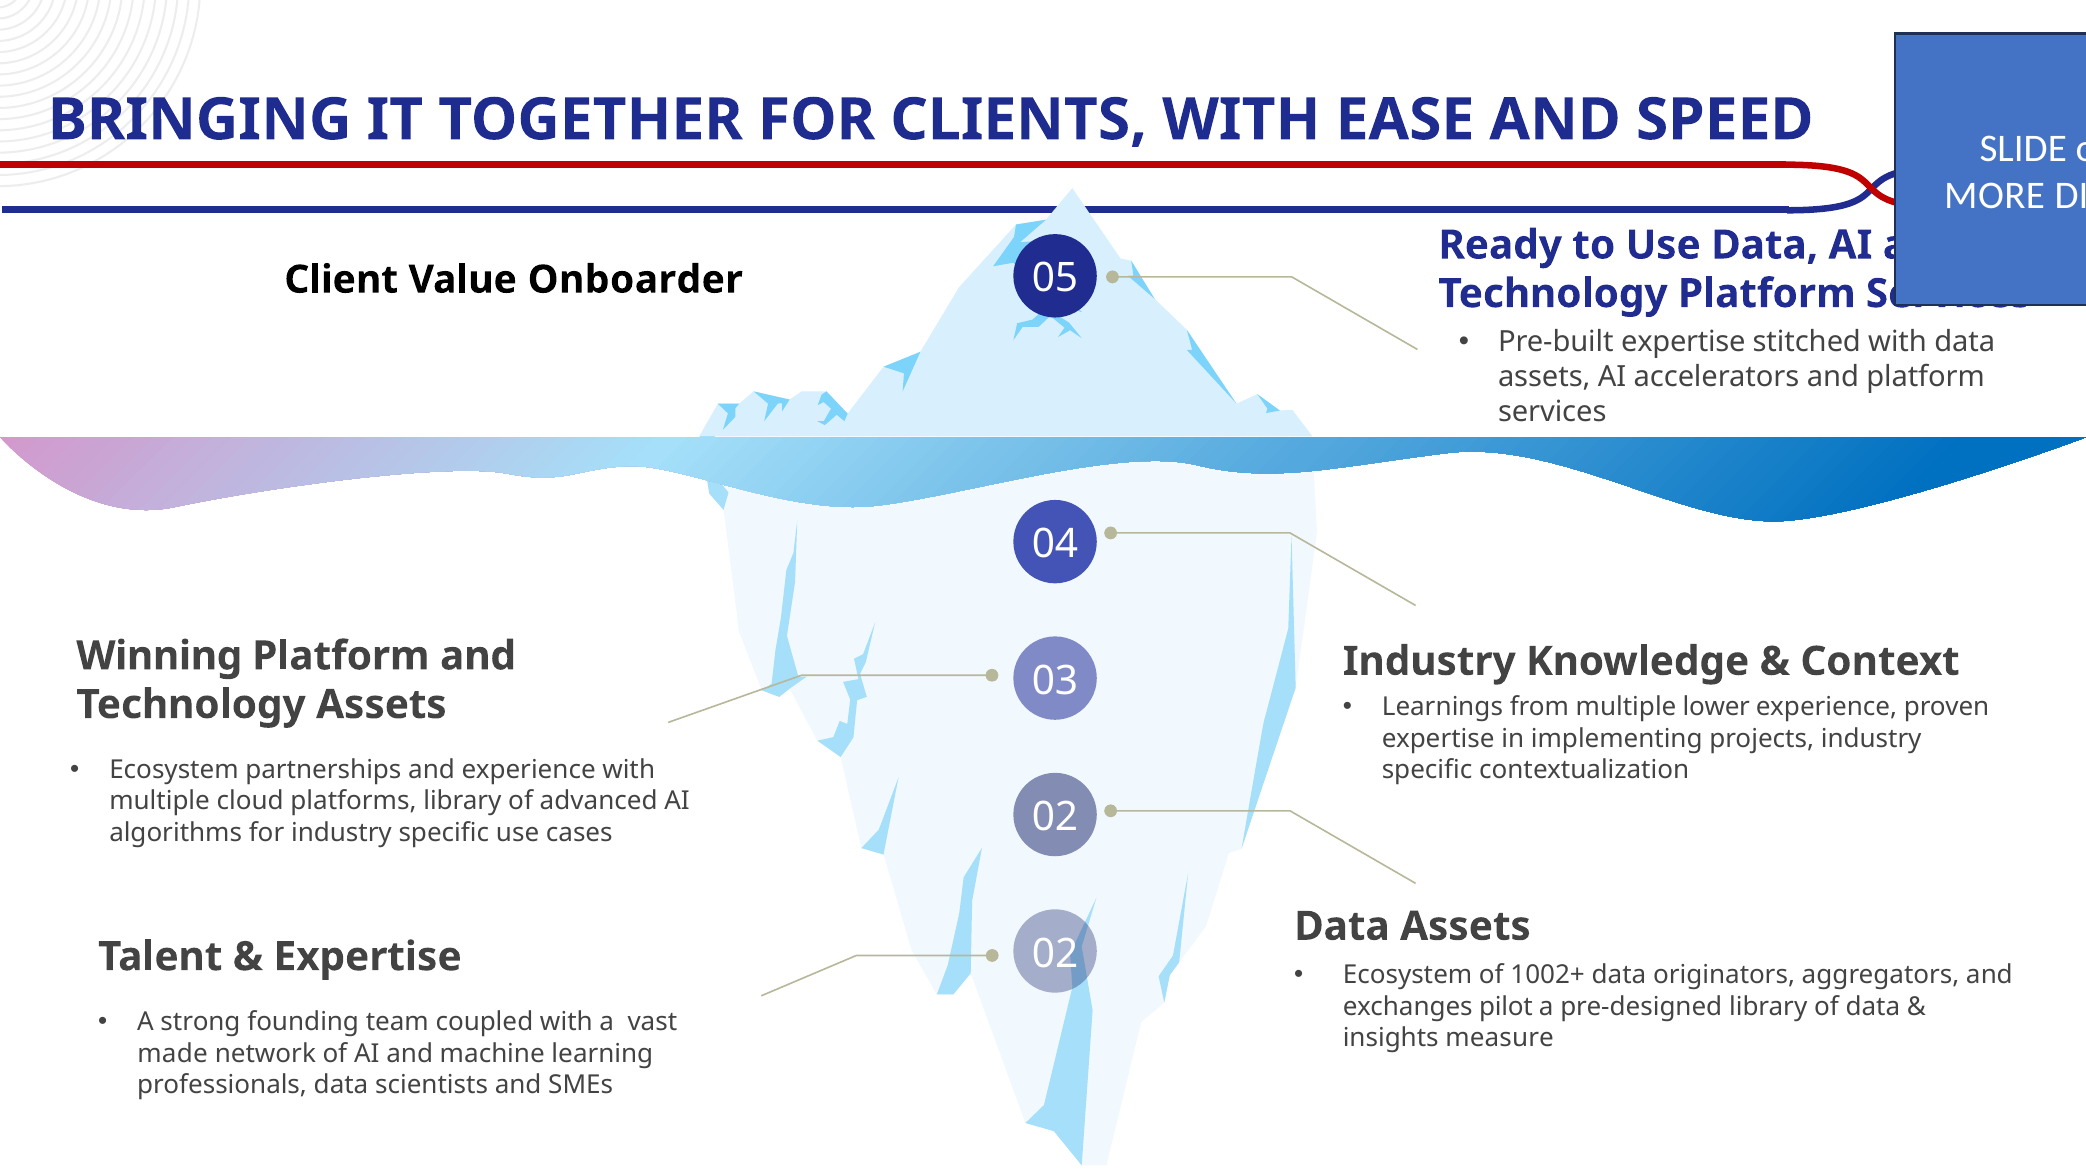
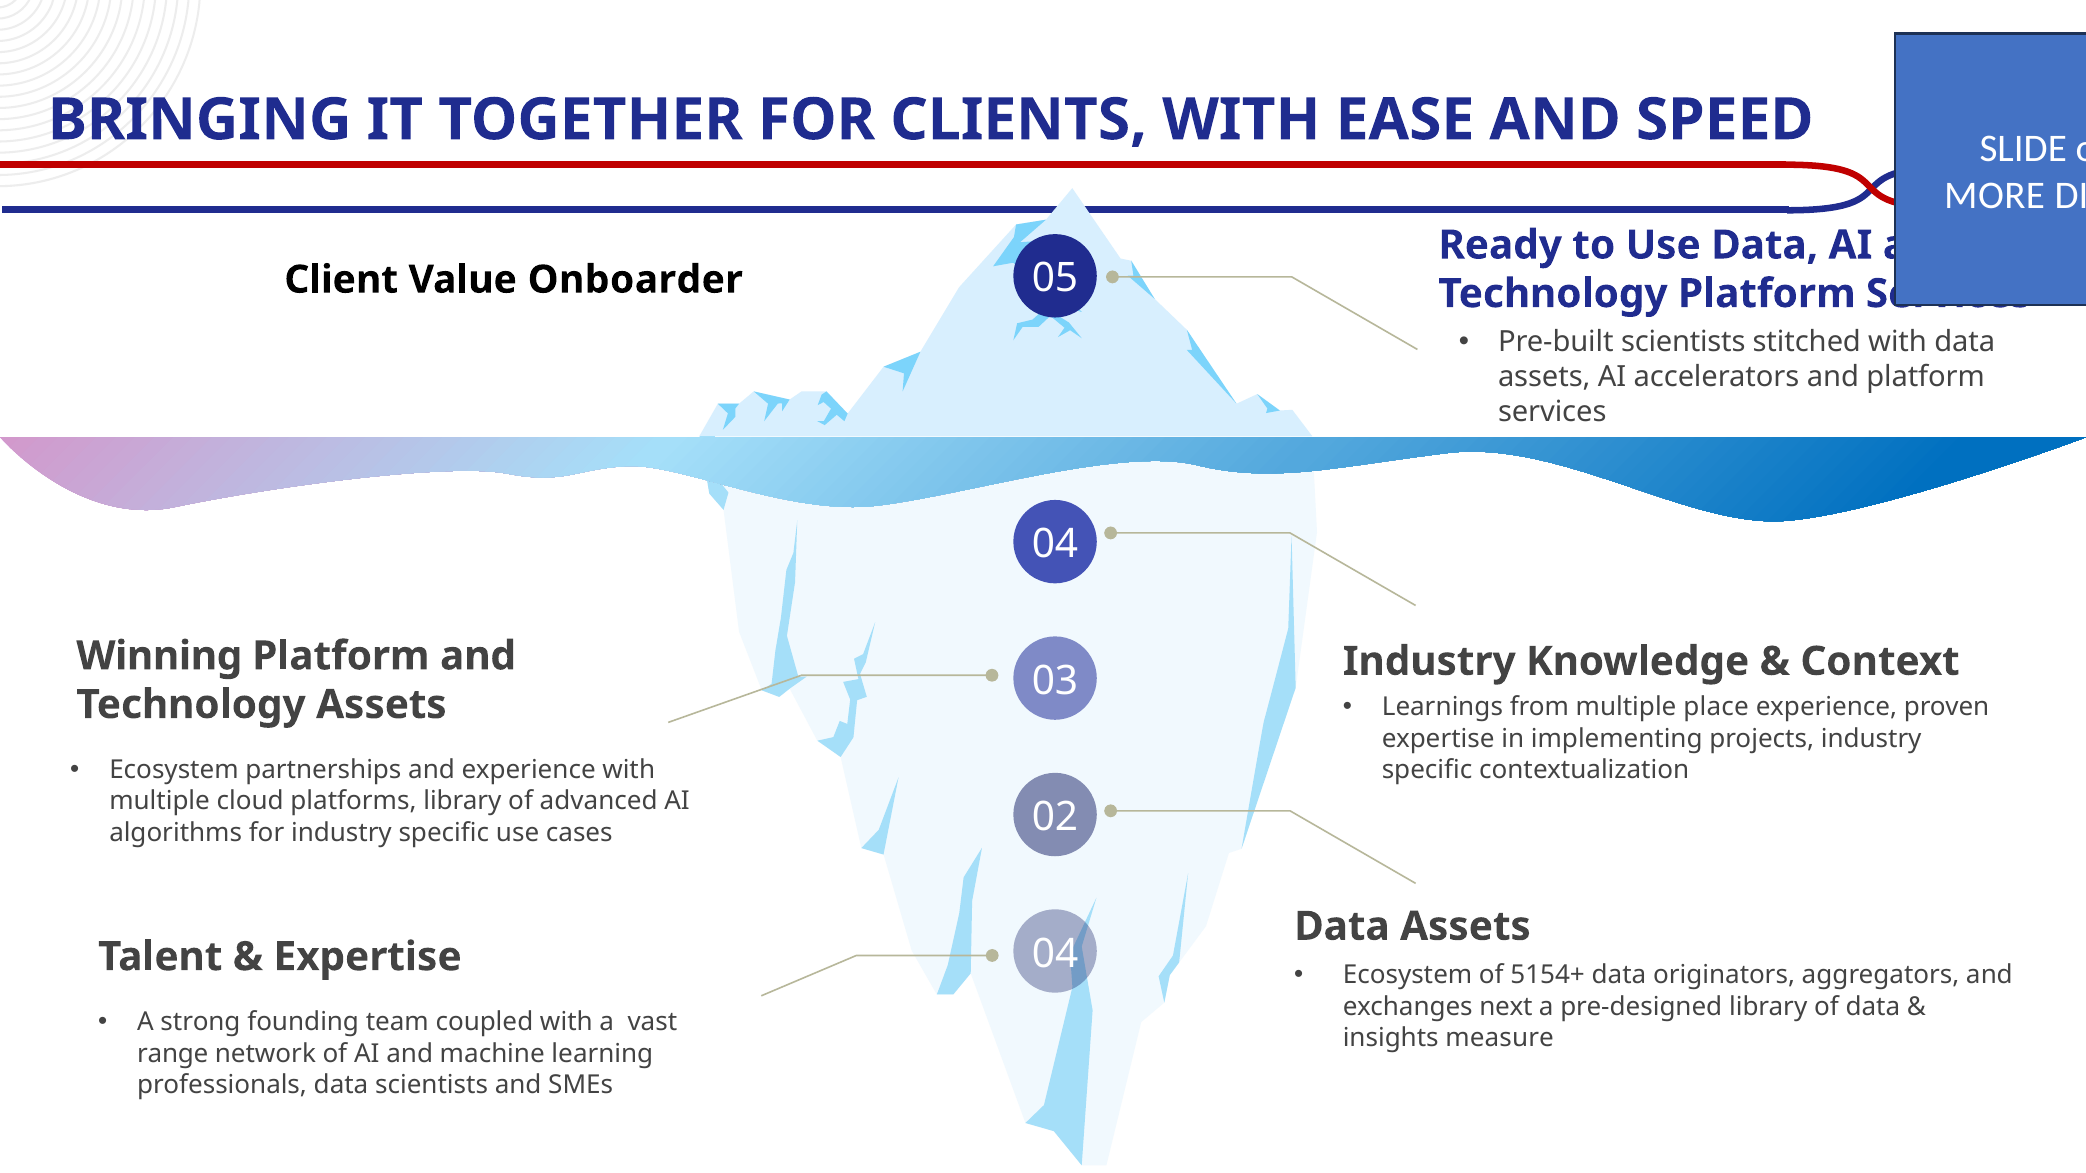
Pre-built expertise: expertise -> scientists (1683, 342)
lower: lower -> place (1716, 708)
Expertise 02: 02 -> 04 (1055, 954)
1002+: 1002+ -> 5154+ (1548, 975)
pilot: pilot -> next (1506, 1007)
made: made -> range (173, 1054)
